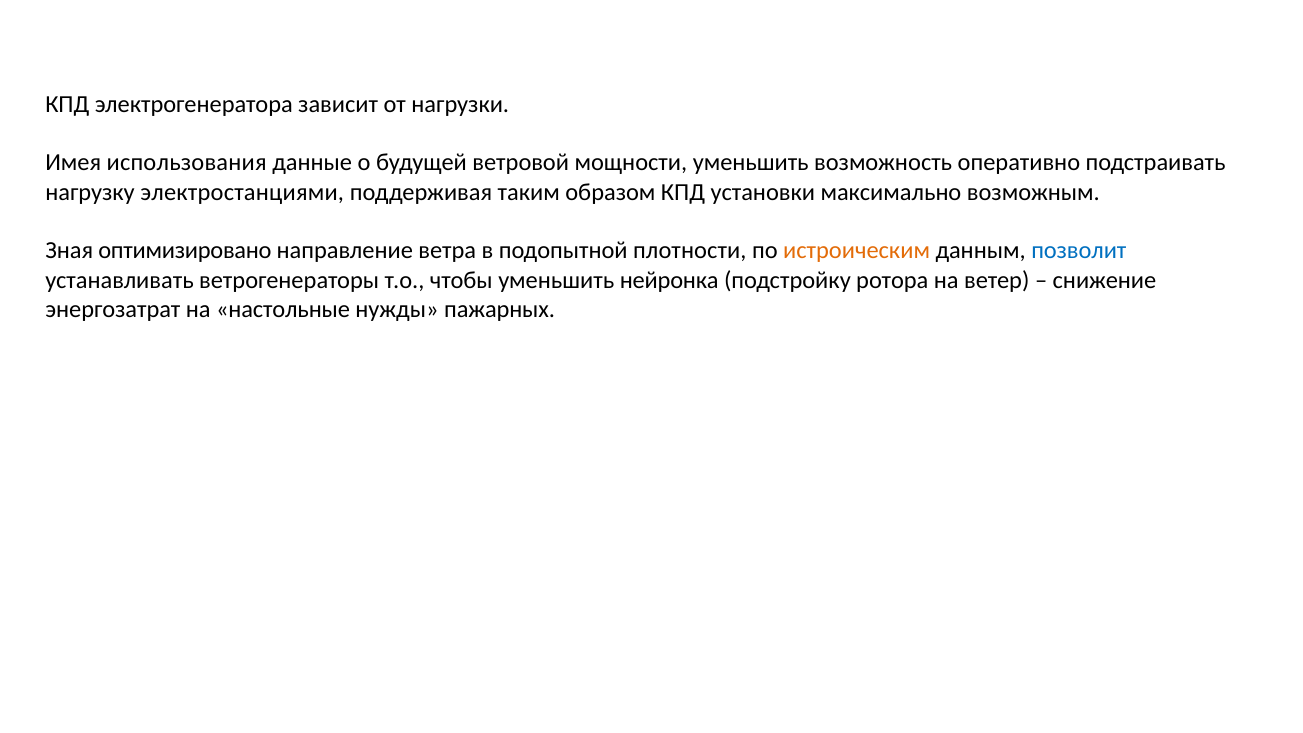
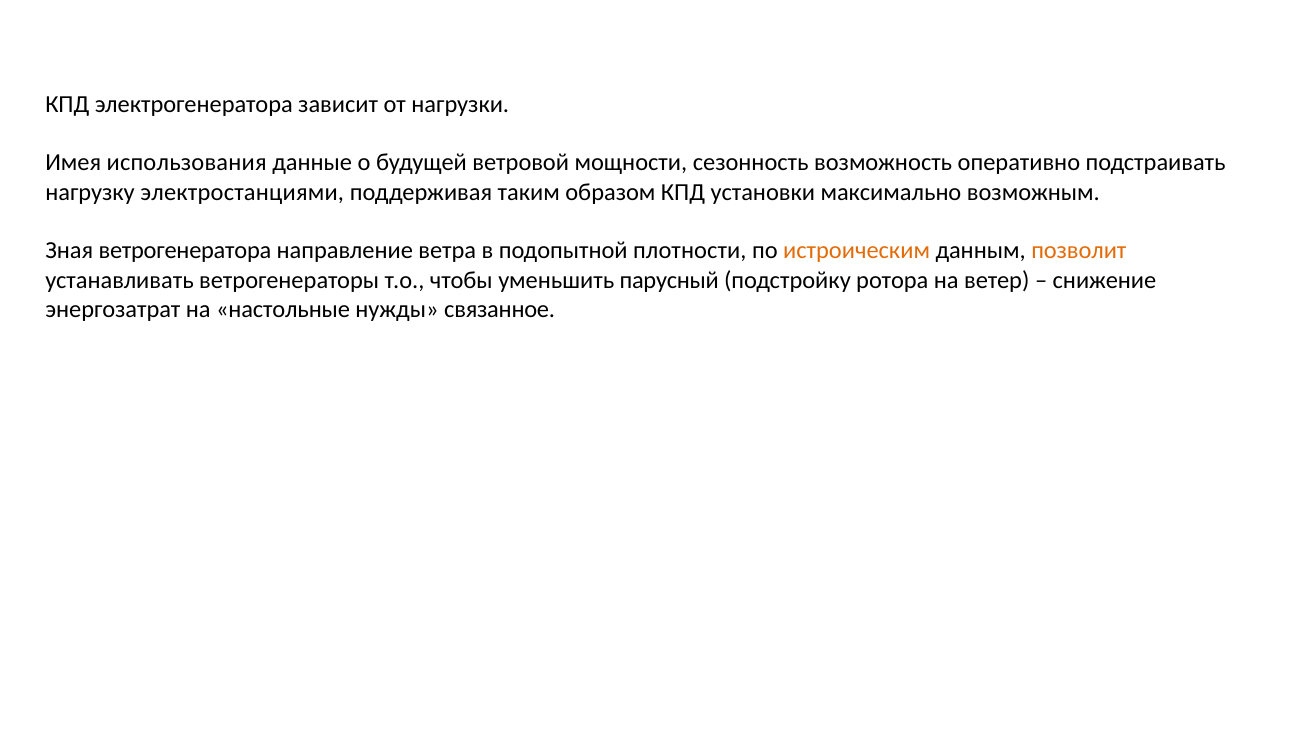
мощности уменьшить: уменьшить -> сезонность (751, 163)
оптимизировано: оптимизировано -> ветрогенератора (185, 251)
позволит colour: blue -> orange (1079, 251)
нейронка: нейронка -> парусный (669, 280)
пажарных: пажарных -> связанное (500, 309)
